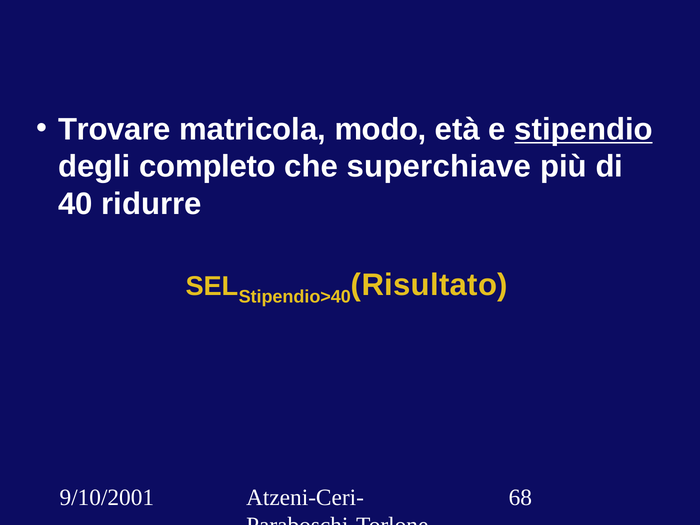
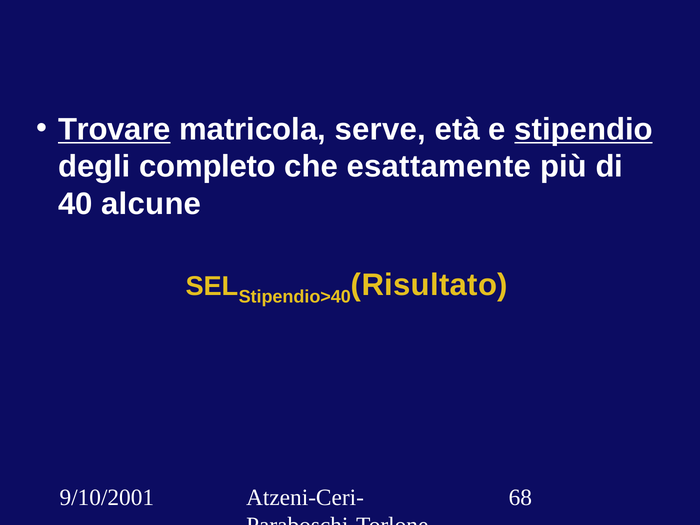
Trovare underline: none -> present (114, 129)
modo: modo -> serve (380, 129)
superchiave: superchiave -> esattamente (439, 167)
ridurre: ridurre -> alcune (151, 204)
